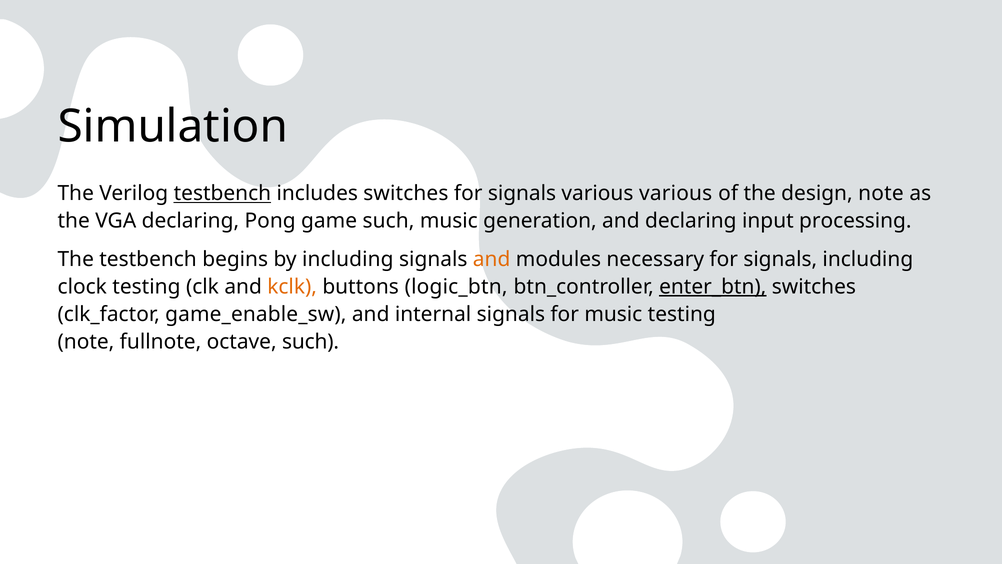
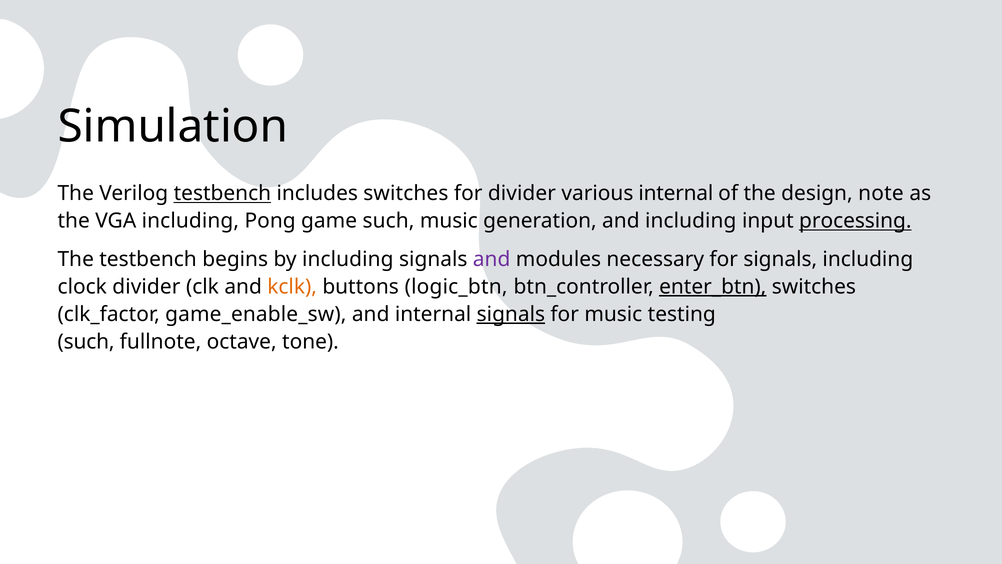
signals: signals -> divider (522, 193)
various various: various -> internal (676, 193)
VGA declaring: declaring -> including (190, 221)
and declaring: declaring -> including (691, 221)
processing underline: none -> present (855, 221)
and colour: orange -> purple (492, 259)
clock testing: testing -> divider (146, 287)
signals underline: none -> present (511, 314)
note: note -> such (86, 342)
octave such: such -> tone (310, 342)
